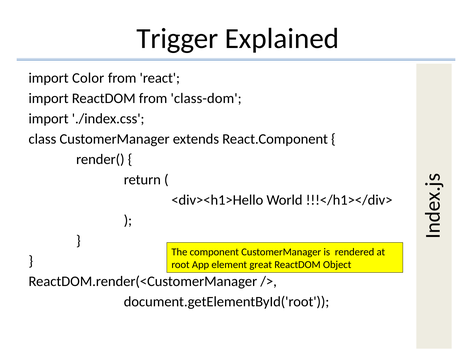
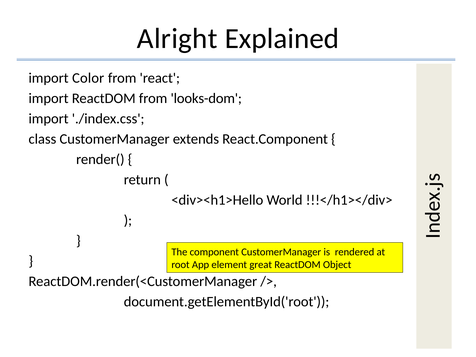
Trigger: Trigger -> Alright (177, 38)
class-dom: class-dom -> looks-dom (206, 98)
